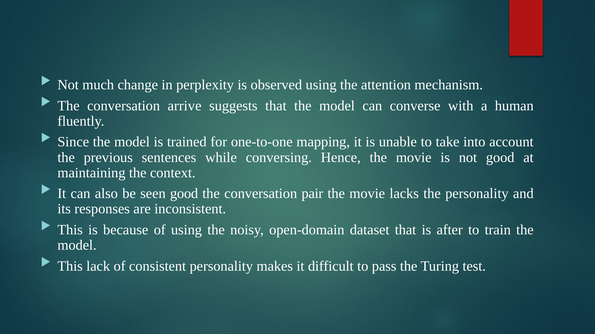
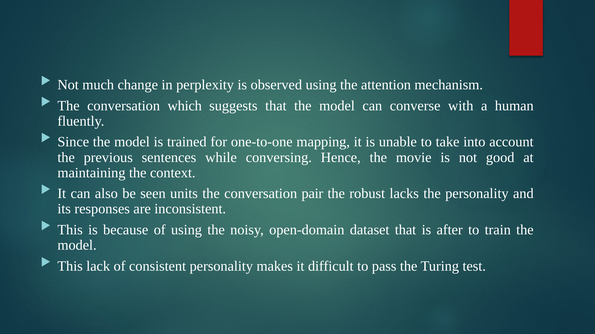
arrive: arrive -> which (185, 106)
seen good: good -> units (184, 194)
movie: movie -> robust (367, 194)
